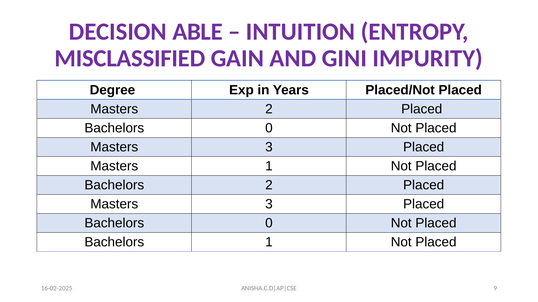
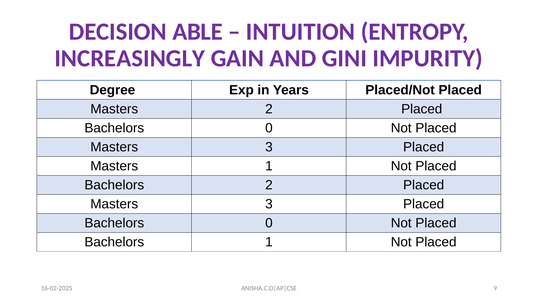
MISCLASSIFIED: MISCLASSIFIED -> INCREASINGLY (130, 59)
